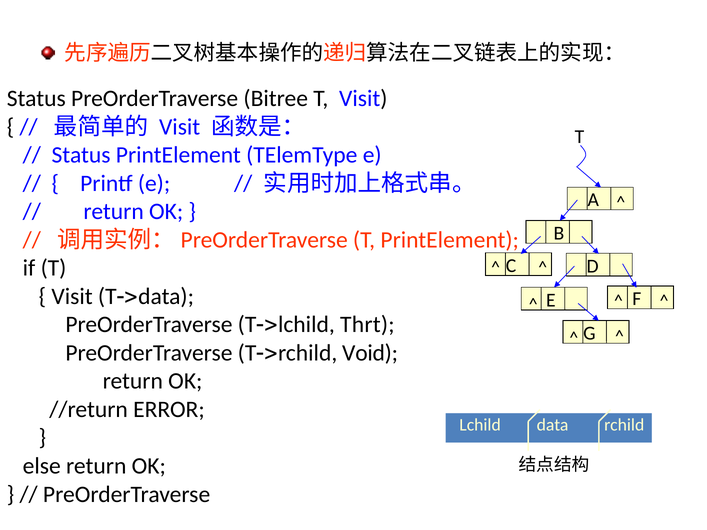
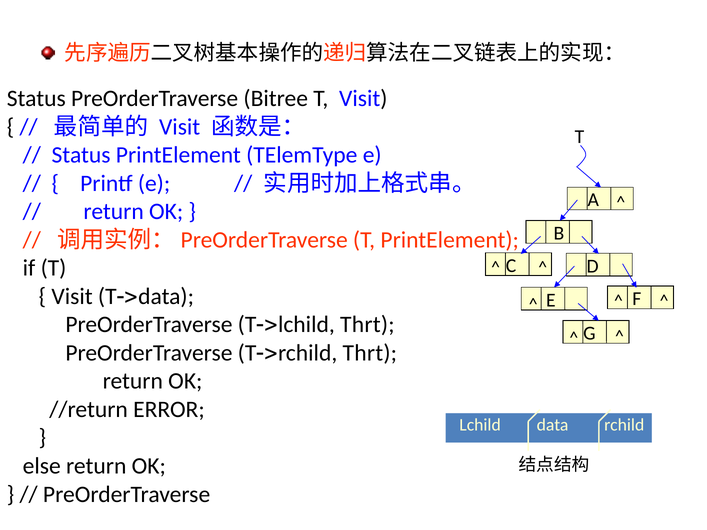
Trchild Void: Void -> Thrt (370, 353)
